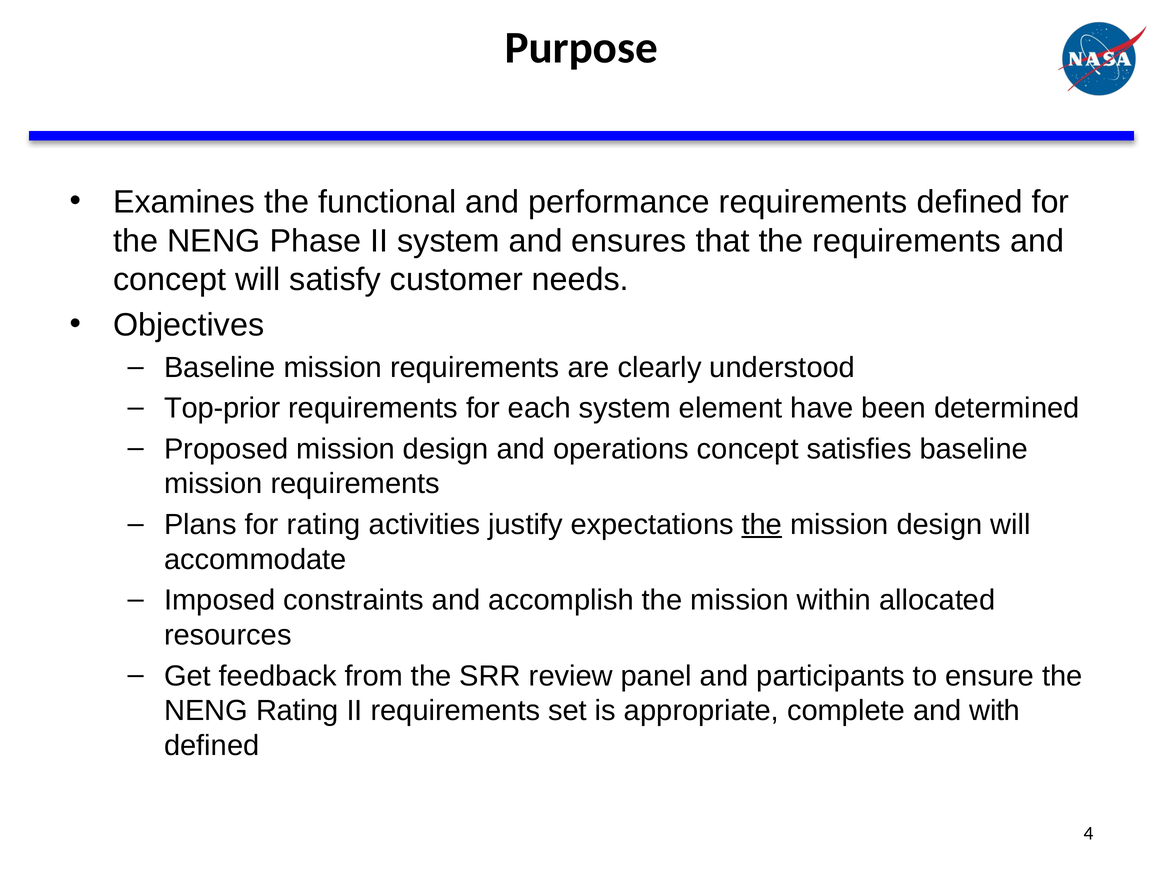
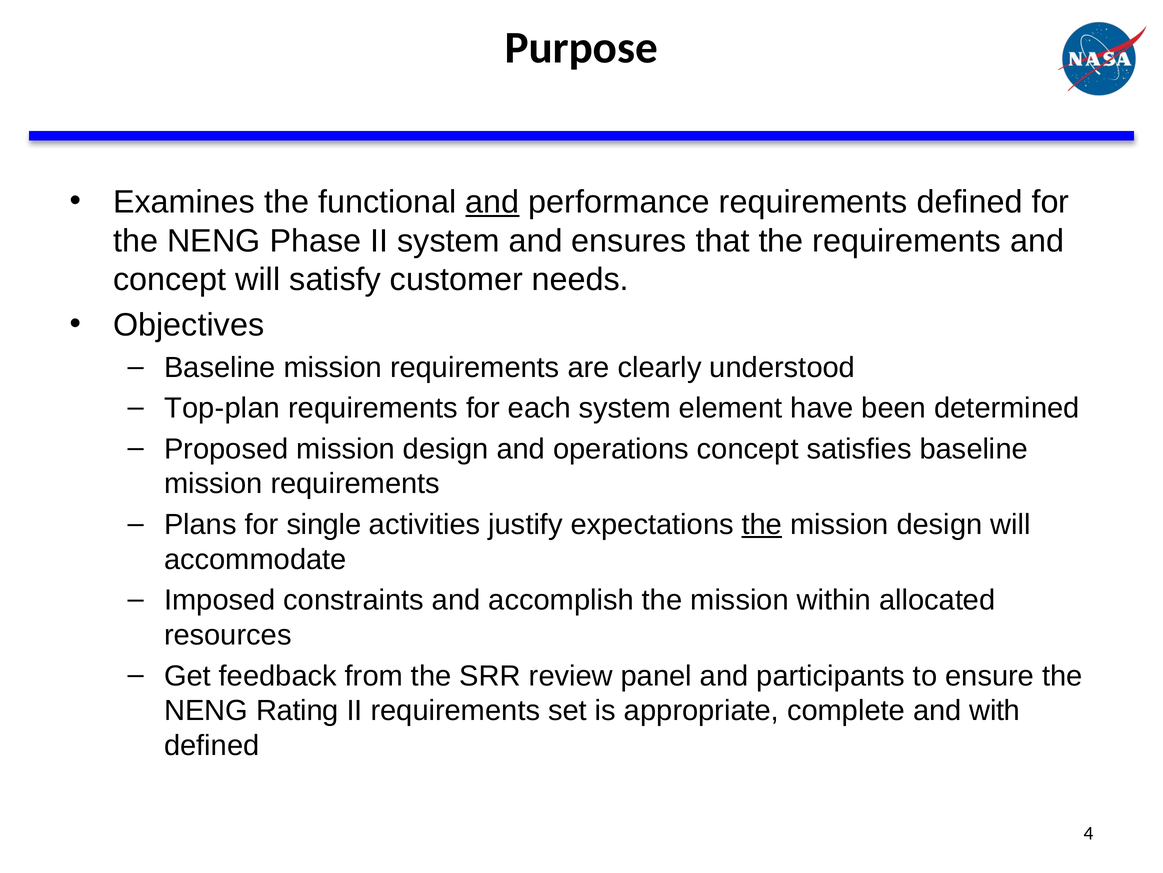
and underline: none -> present (492, 202)
Top-prior: Top-prior -> Top-plan (222, 408)
for rating: rating -> single (324, 524)
